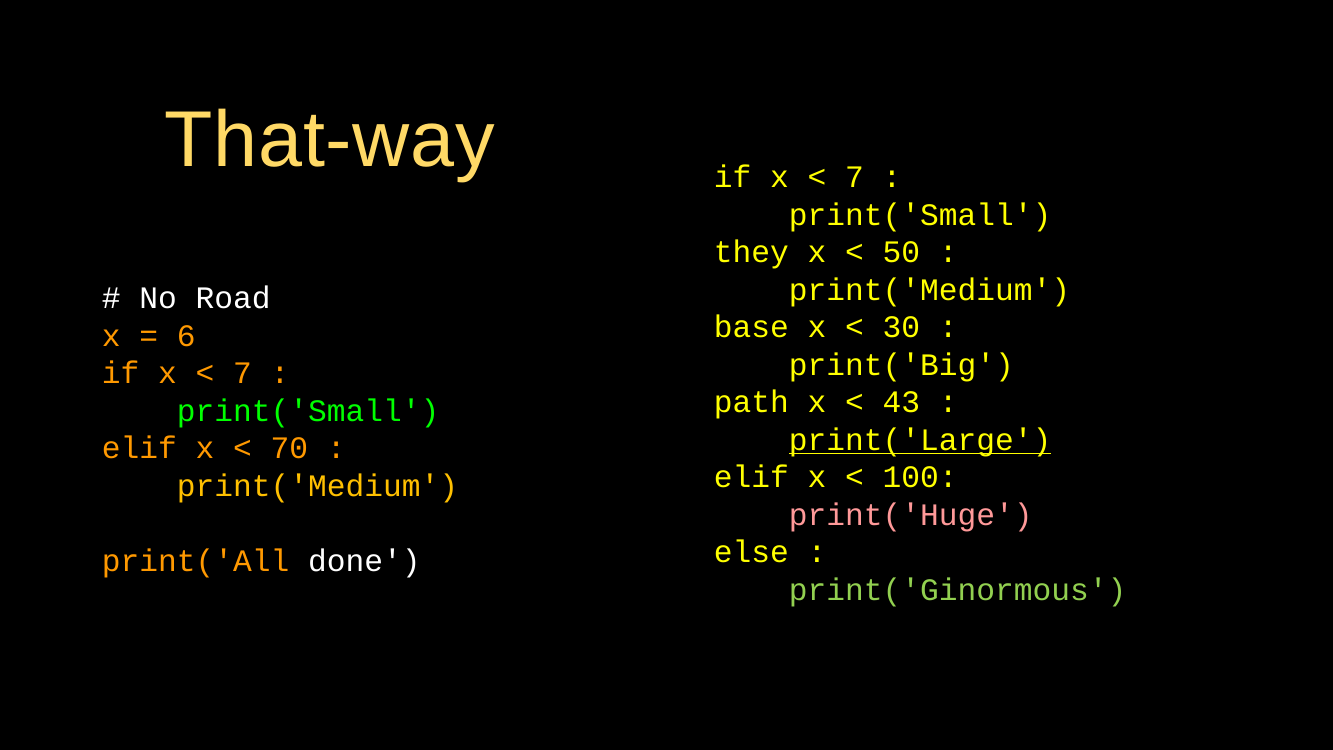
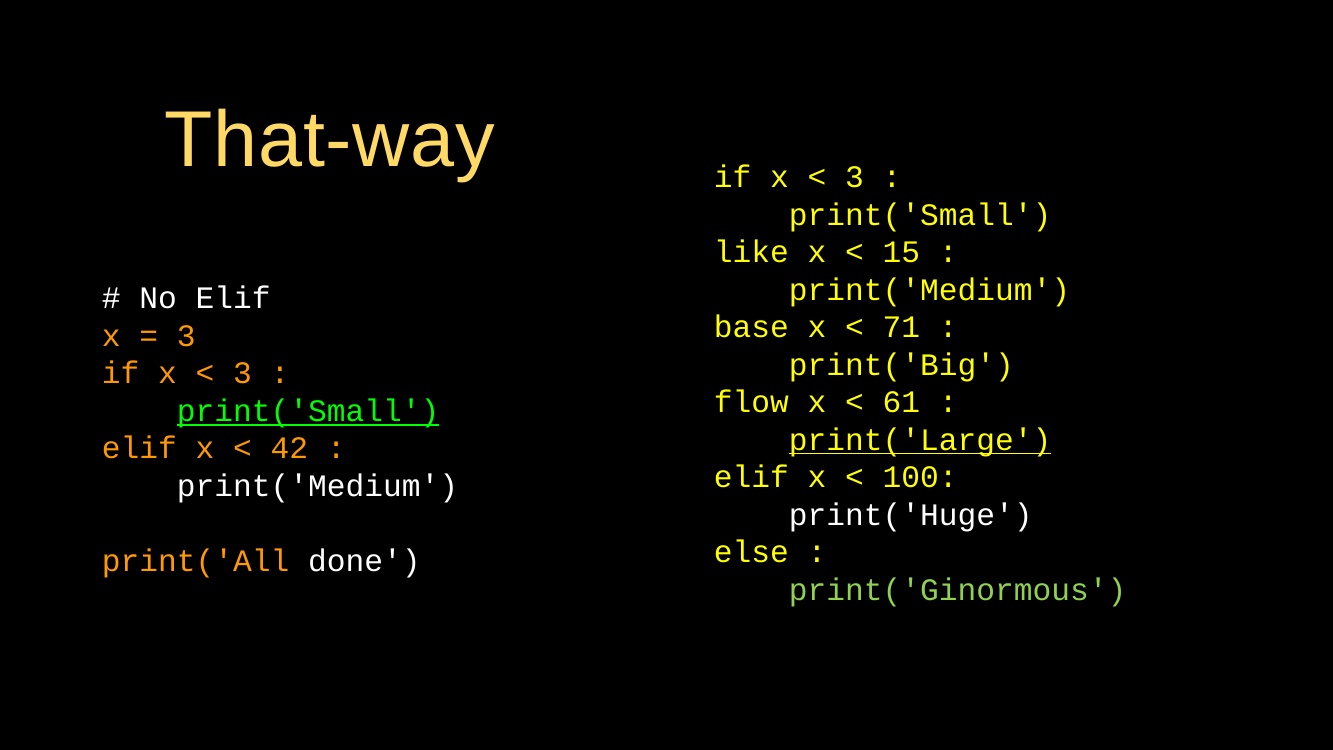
7: 7 -> 3 (855, 177)
they: they -> like (751, 252)
50: 50 -> 15 (901, 252)
No Road: Road -> Elif (233, 299)
30: 30 -> 71 (901, 327)
6: 6 -> 3 (186, 336)
7: 7 -> 3 (242, 374)
path: path -> flow (751, 402)
43: 43 -> 61 (901, 402)
print('Small underline: none -> present (308, 411)
70: 70 -> 42 (289, 449)
print('Medium colour: yellow -> white (317, 486)
print('Huge colour: pink -> white (911, 515)
